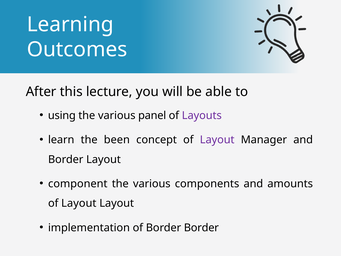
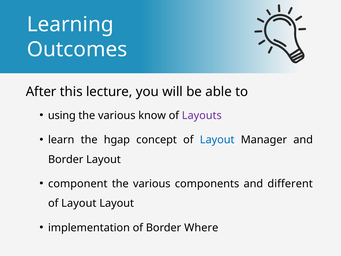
panel: panel -> know (152, 115)
been: been -> hgap (117, 140)
Layout colour: purple -> blue (217, 140)
amounts: amounts -> different (290, 184)
Border Border: Border -> Where (201, 228)
